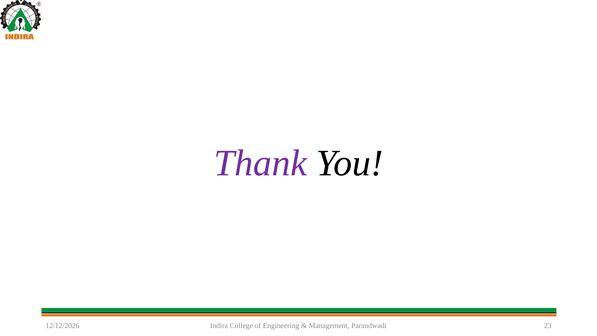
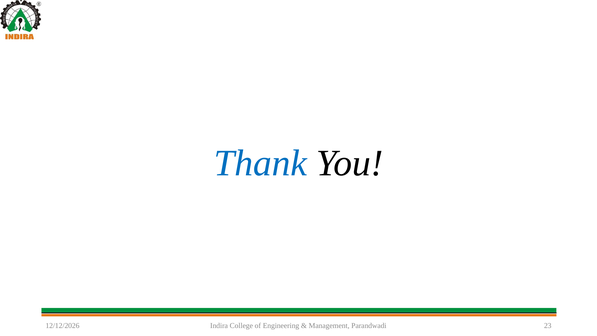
Thank colour: purple -> blue (260, 163)
